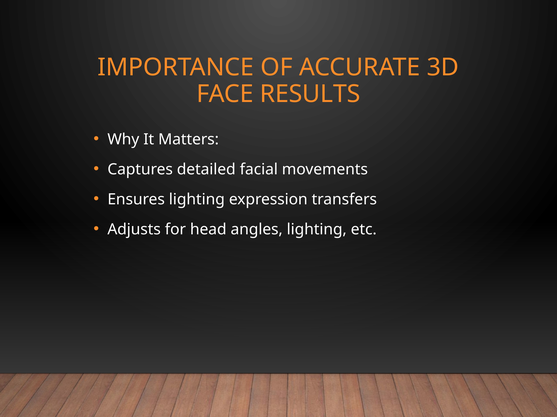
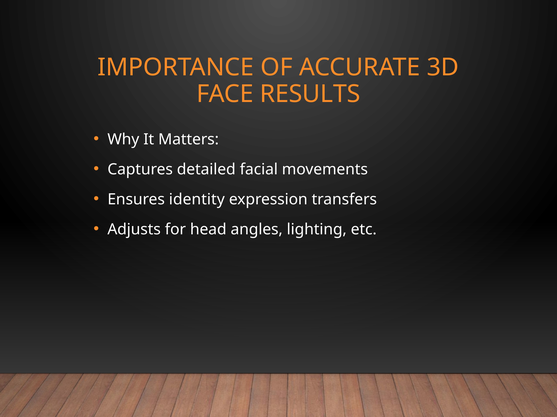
Ensures lighting: lighting -> identity (197, 200)
